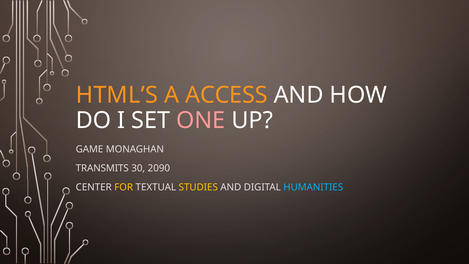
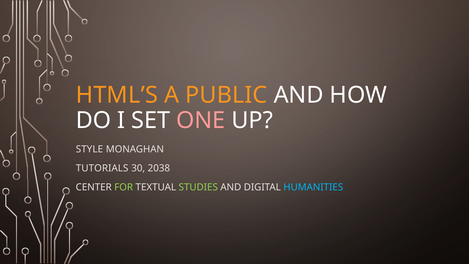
ACCESS: ACCESS -> PUBLIC (226, 95)
GAME: GAME -> STYLE (89, 149)
TRANSMITS: TRANSMITS -> TUTORIALS (102, 168)
2090: 2090 -> 2038 (159, 168)
FOR colour: yellow -> light green (124, 187)
STUDIES colour: yellow -> light green (198, 187)
